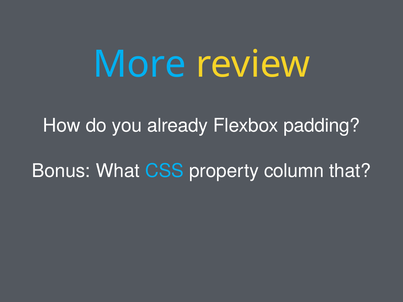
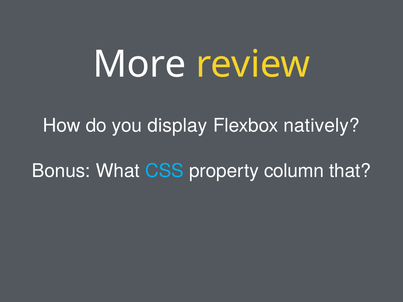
More colour: light blue -> white (139, 64)
already: already -> display (177, 126)
padding: padding -> natively (322, 126)
